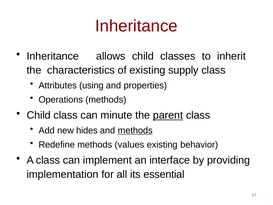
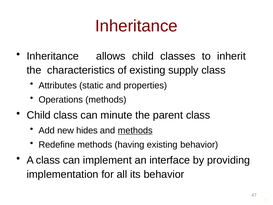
using: using -> static (91, 85)
parent underline: present -> none (168, 115)
values: values -> having (129, 145)
its essential: essential -> behavior (164, 174)
